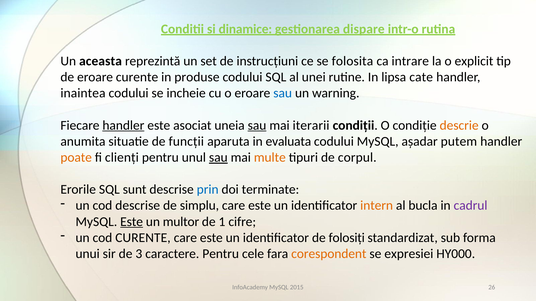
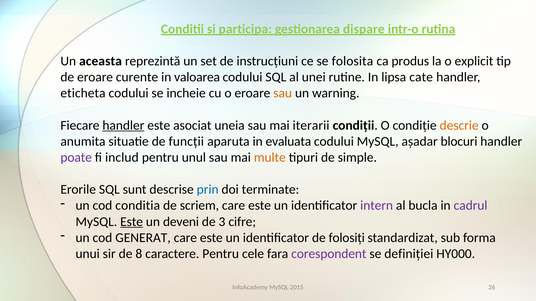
dinamice: dinamice -> participa (245, 29)
intrare: intrare -> produs (410, 61)
produse: produse -> valoarea (197, 77)
inaintea: inaintea -> eticheta (83, 93)
sau colour: blue -> orange (283, 93)
sau underline: present -> none (257, 125)
putem: putem -> blocuri (459, 142)
poate colour: orange -> purple (76, 158)
clienţi: clienţi -> includ (122, 158)
sau underline: present -> none (218, 158)
corpul: corpul -> simple (357, 158)
cod descrise: descrise -> conditia (138, 206)
simplu: simplu -> scriem (199, 206)
intern colour: orange -> purple (377, 206)
multor: multor -> deveni (181, 222)
1: 1 -> 3 (222, 222)
cod CURENTE: CURENTE -> GENERAT (143, 238)
3: 3 -> 8 (139, 254)
corespondent colour: orange -> purple (329, 254)
expresiei: expresiei -> definiţiei (409, 254)
